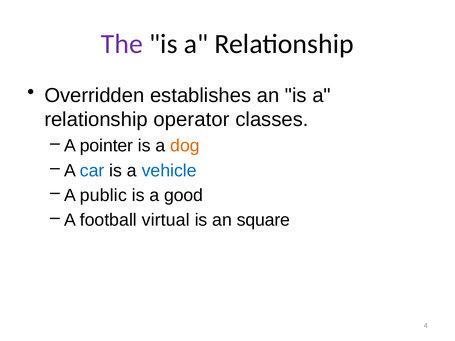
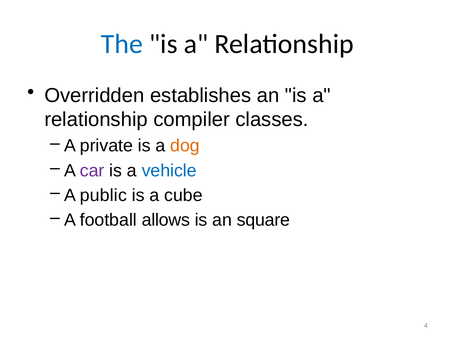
The colour: purple -> blue (122, 44)
operator: operator -> compiler (192, 120)
pointer: pointer -> private (106, 146)
car colour: blue -> purple (92, 171)
good: good -> cube (183, 195)
virtual: virtual -> allows (166, 220)
